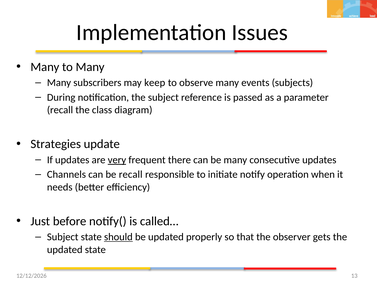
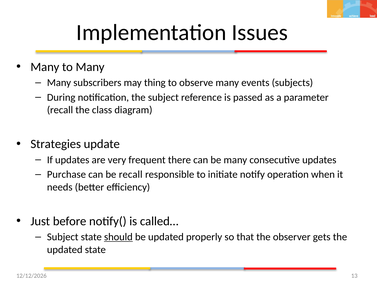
keep: keep -> thing (155, 83)
very underline: present -> none (117, 160)
Channels: Channels -> Purchase (66, 174)
